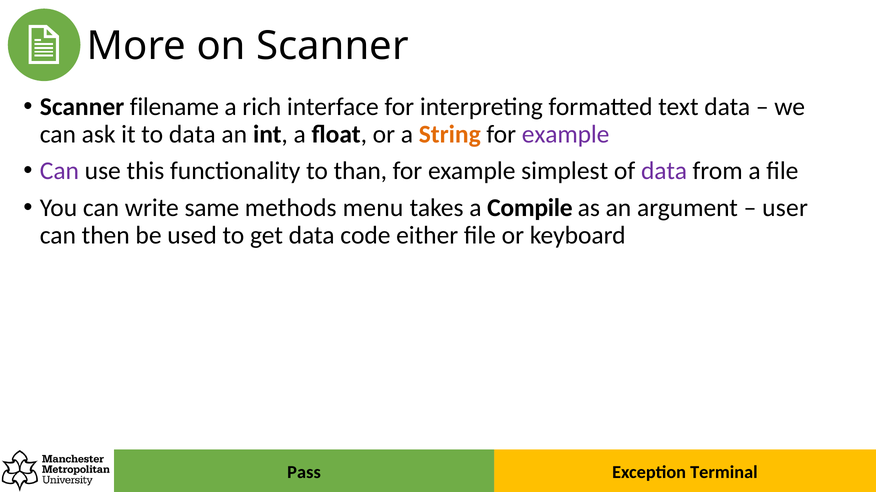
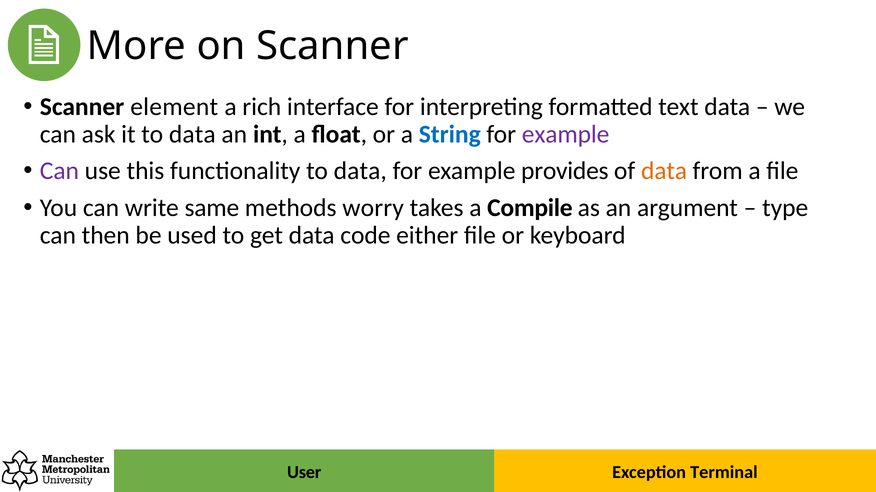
filename: filename -> element (174, 107)
String colour: orange -> blue (450, 135)
functionality to than: than -> data (360, 171)
simplest: simplest -> provides (565, 171)
data colour: purple -> orange (664, 171)
menu: menu -> worry (373, 208)
user: user -> type (785, 208)
Pass: Pass -> User (304, 473)
